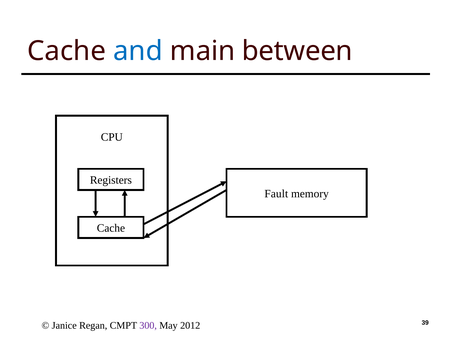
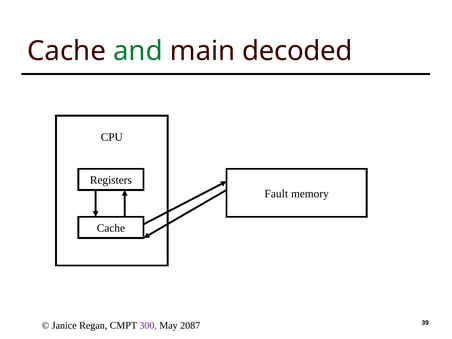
and colour: blue -> green (138, 51)
between: between -> decoded (297, 51)
2012: 2012 -> 2087 (190, 325)
